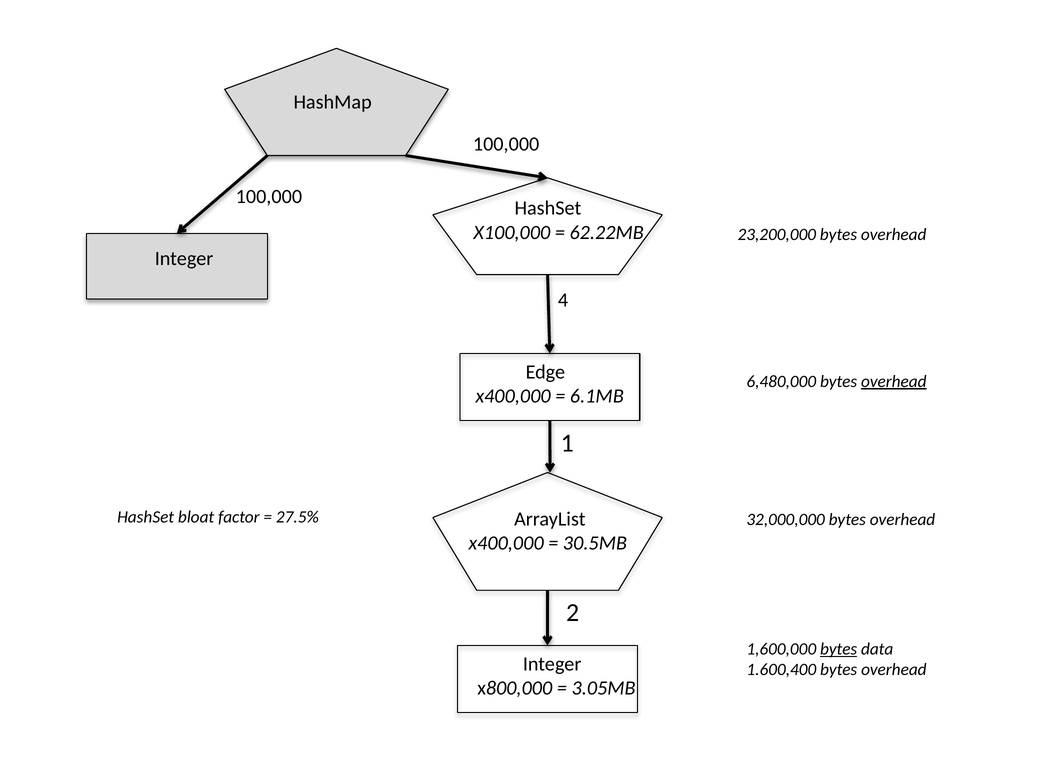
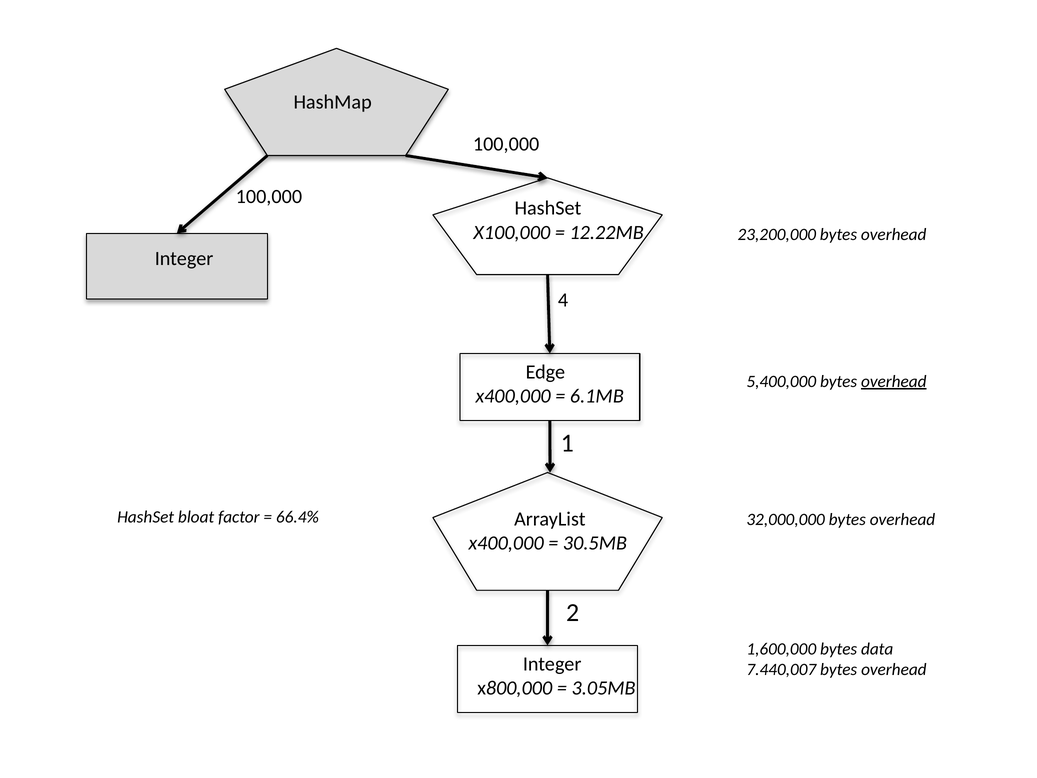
62.22MB: 62.22MB -> 12.22MB (607, 232)
6,480,000: 6,480,000 -> 5,400,000 (781, 381)
27.5%: 27.5% -> 66.4% (297, 517)
bytes underline: present -> none (839, 649)
1.600,400: 1.600,400 -> 7.440,007 (781, 669)
